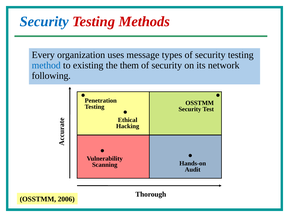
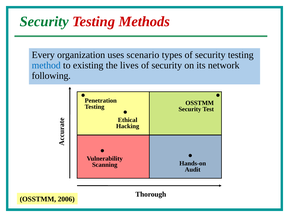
Security colour: blue -> green (44, 22)
message: message -> scenario (143, 55)
them: them -> lives (129, 65)
